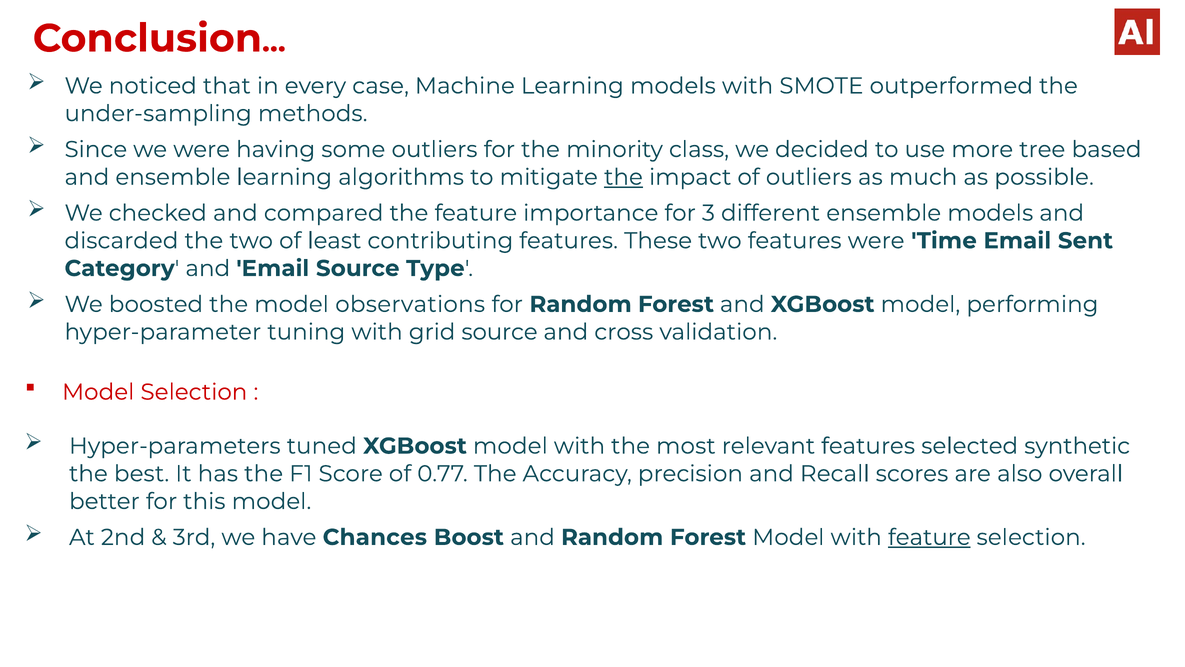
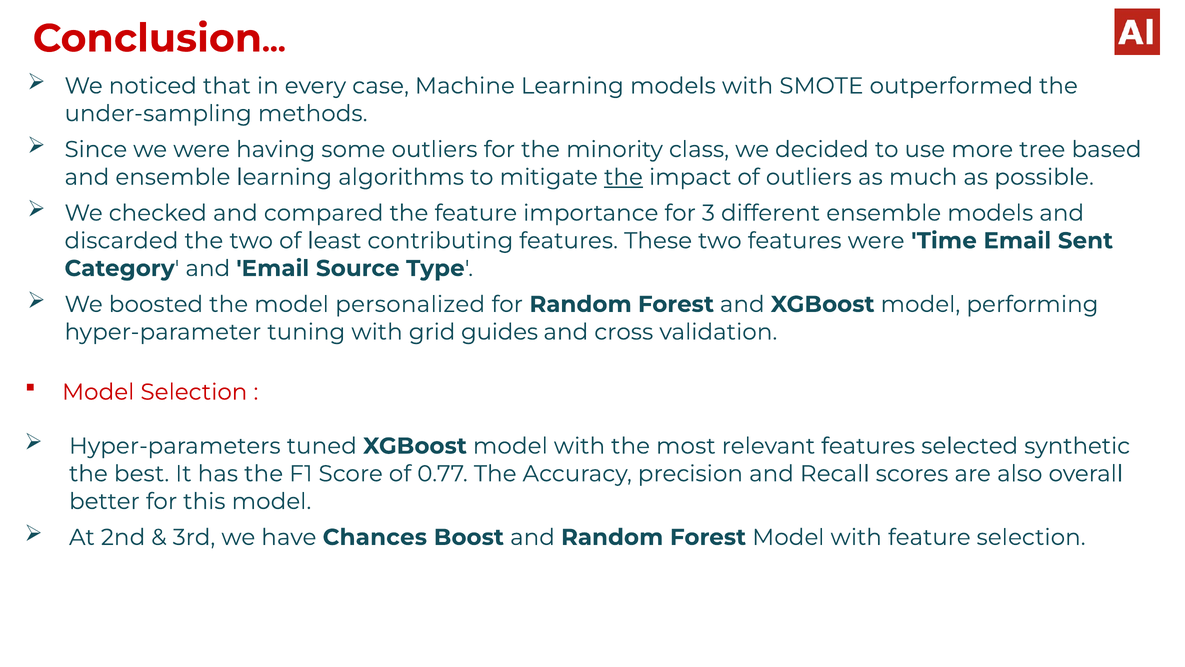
observations: observations -> personalized (410, 304)
grid source: source -> guides (500, 332)
feature underline: present -> none (929, 537)
